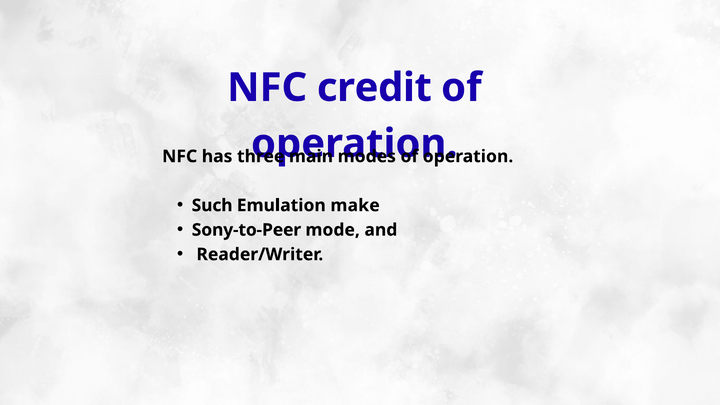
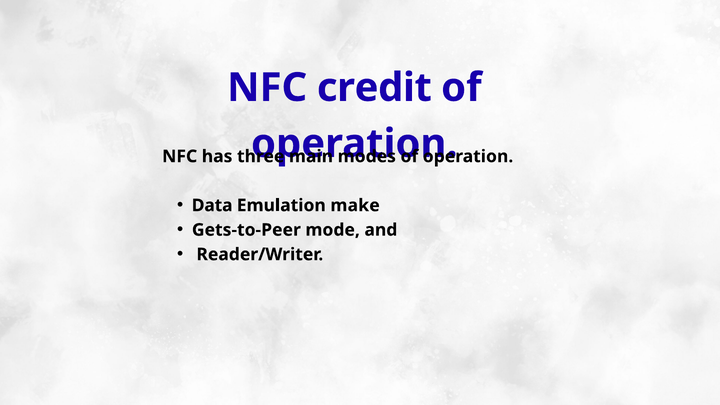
Such: Such -> Data (212, 205)
Sony-to-Peer: Sony-to-Peer -> Gets-to-Peer (246, 230)
